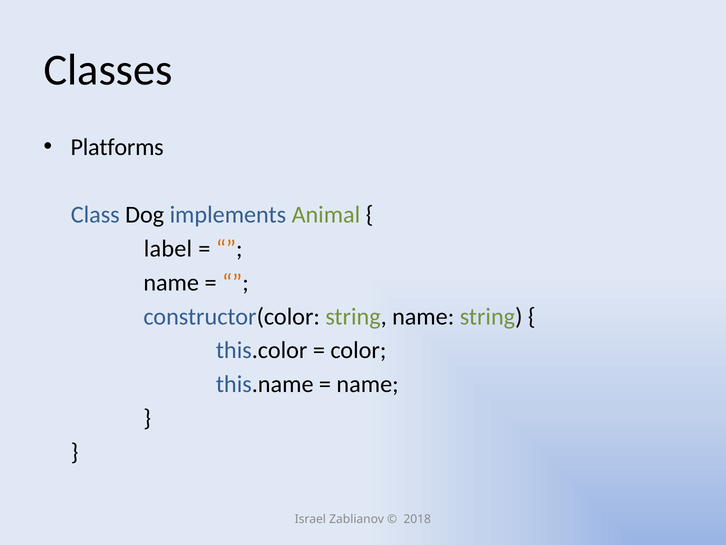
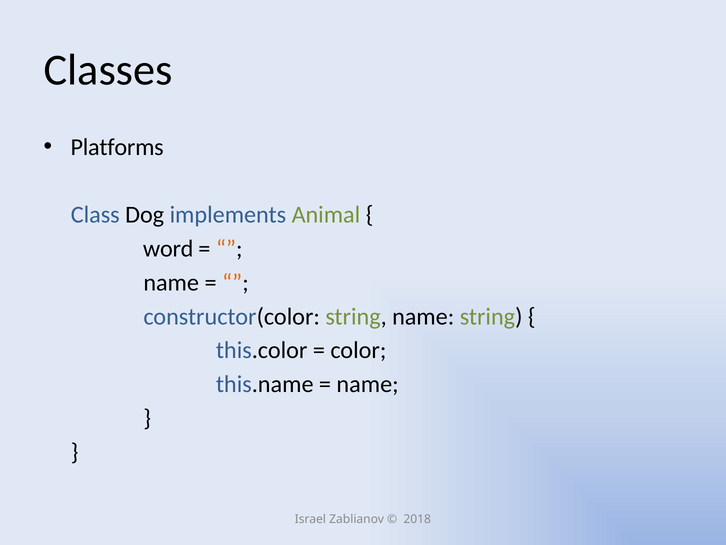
label: label -> word (168, 249)
